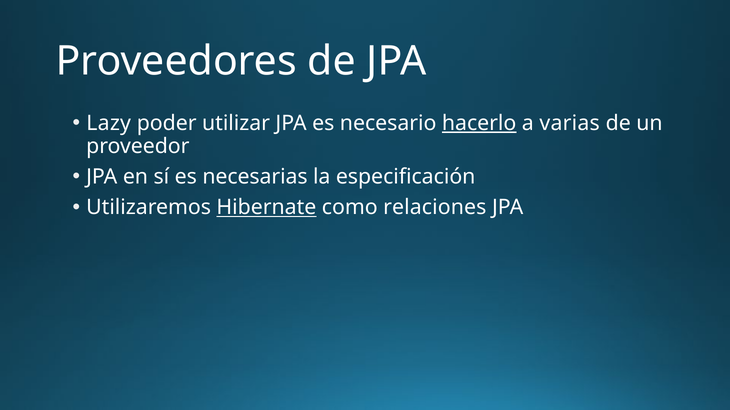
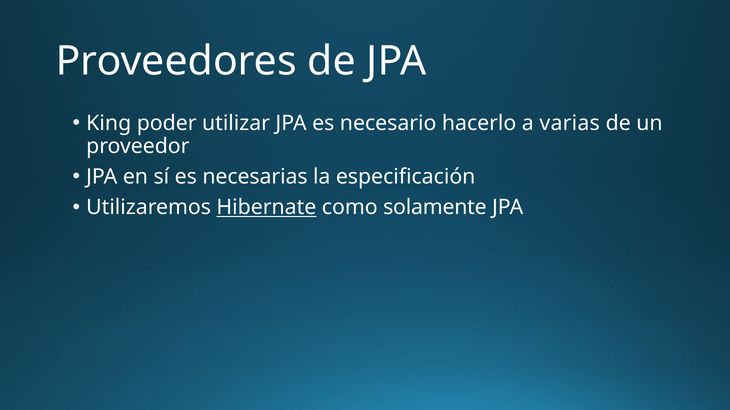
Lazy: Lazy -> King (109, 123)
hacerlo underline: present -> none (479, 123)
relaciones: relaciones -> solamente (435, 208)
